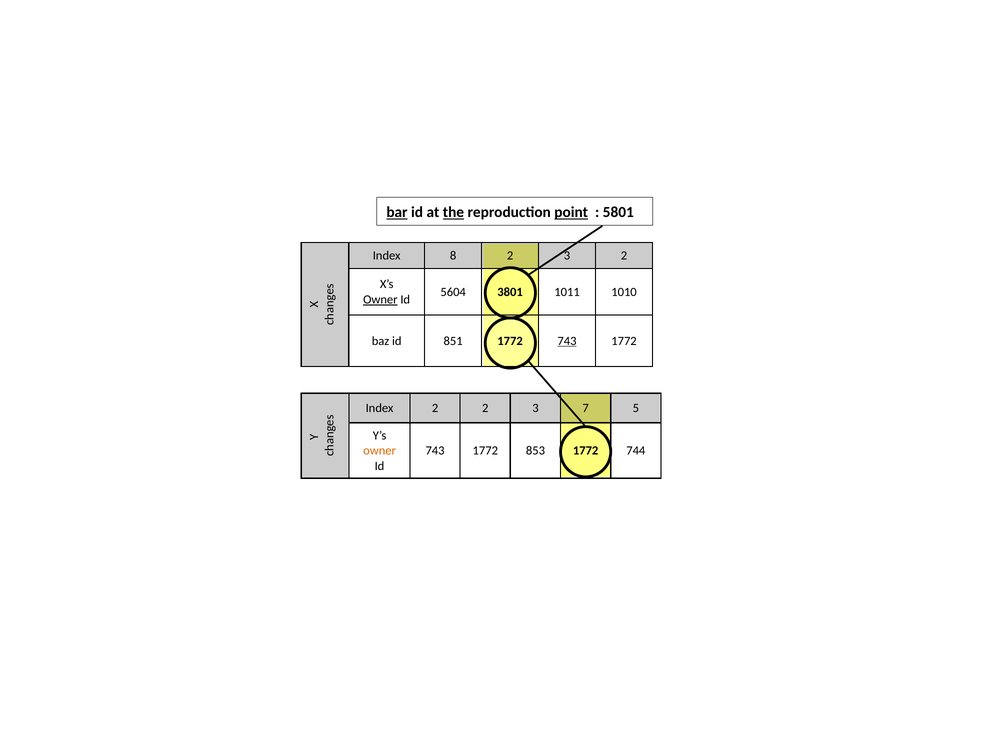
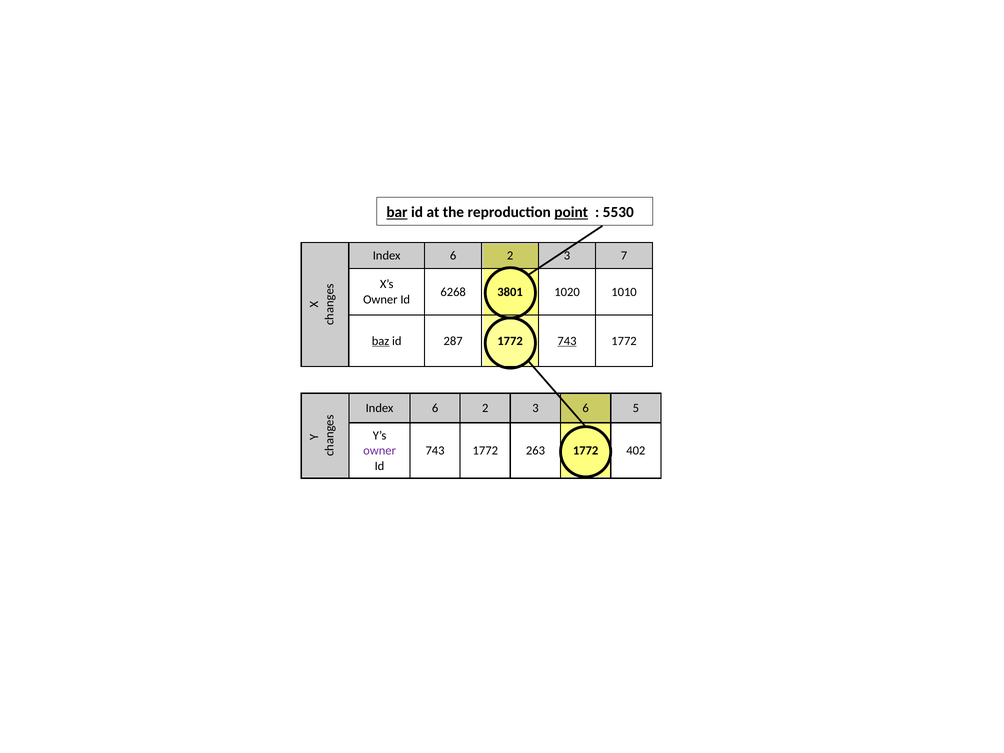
the underline: present -> none (453, 212)
5801: 5801 -> 5530 (618, 212)
8: 8 -> 6 (453, 256)
3 2: 2 -> 7 (624, 256)
5604: 5604 -> 6268 (453, 292)
1011: 1011 -> 1020 (567, 292)
Owner underline: present -> none (380, 300)
baz underline: none -> present (381, 341)
851: 851 -> 287 (453, 341)
2: 2 -> 6 (435, 408)
3 7: 7 -> 6 (586, 408)
853: 853 -> 263 (535, 451)
744: 744 -> 402 (636, 451)
owner colour: orange -> purple (380, 451)
